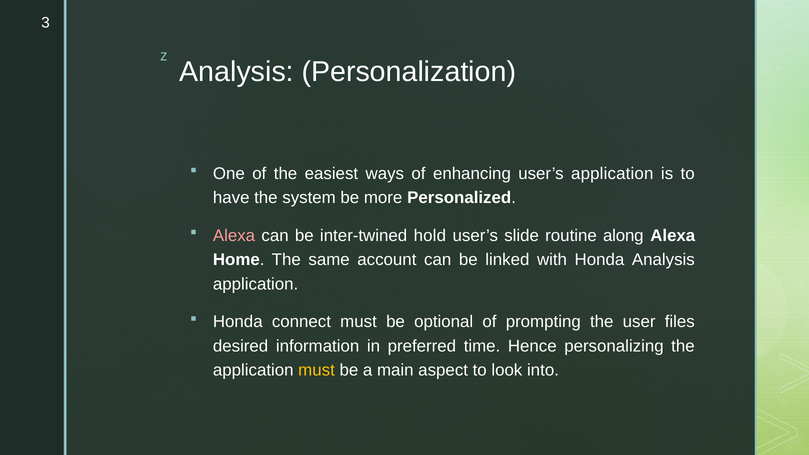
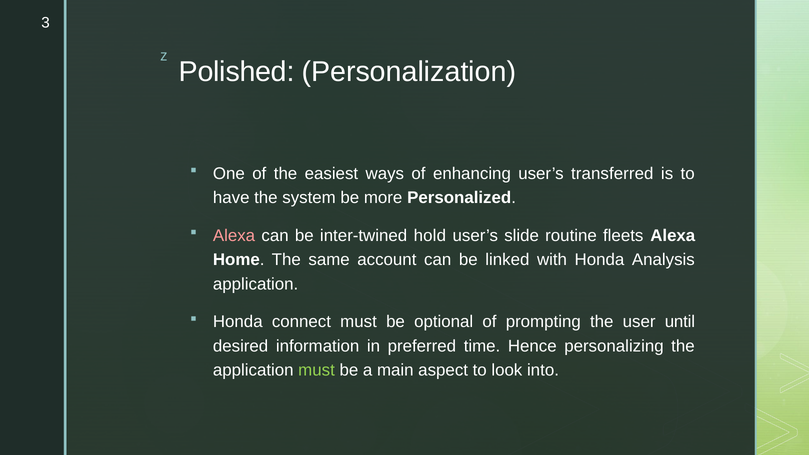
Analysis: Analysis -> Polished (237, 72)
user’s application: application -> transferred (612, 174)
along: along -> fleets (623, 236)
files: files -> until (680, 322)
must colour: yellow -> light green (317, 370)
